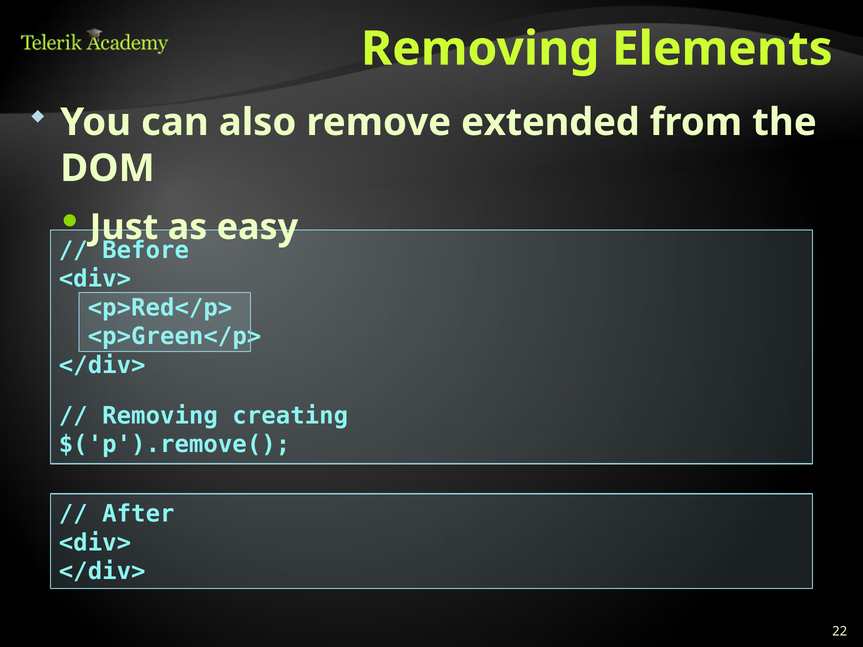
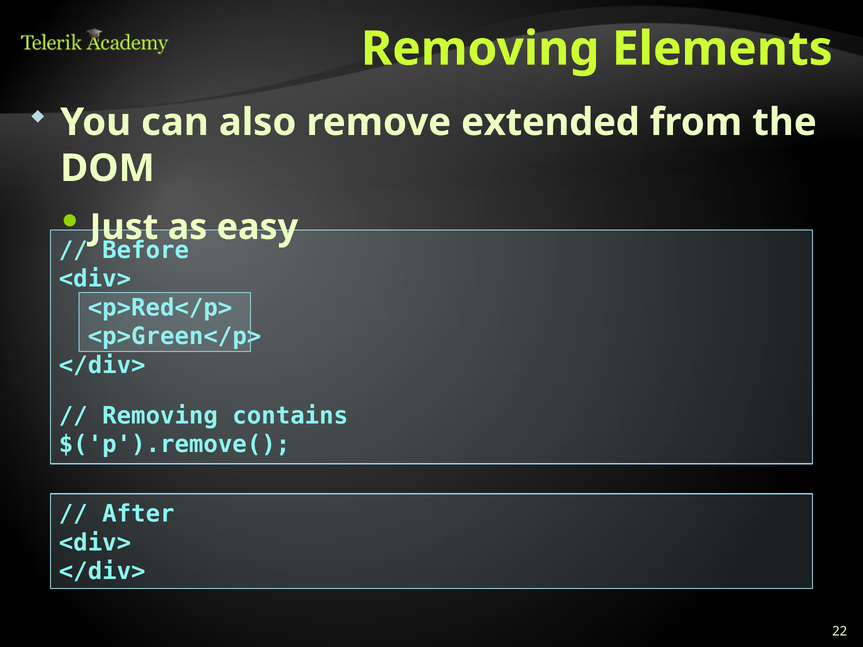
creating: creating -> contains (290, 416)
